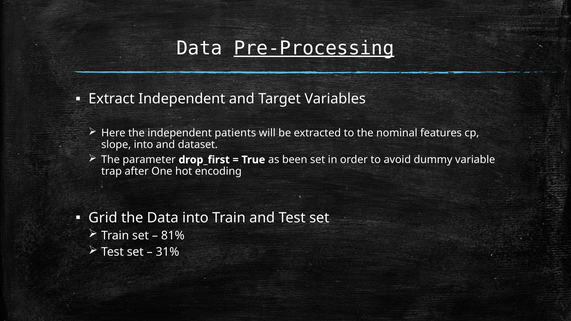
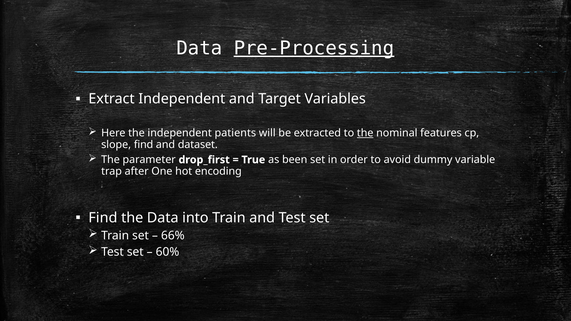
the underline: none -> present (365, 133)
slope into: into -> find (144, 145)
Grid: Grid -> Find (103, 218)
81%: 81% -> 66% (173, 236)
31%: 31% -> 60% (167, 252)
